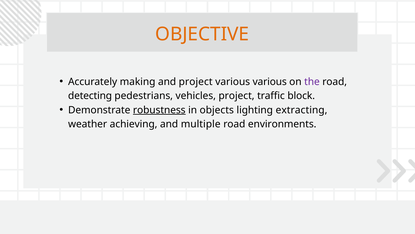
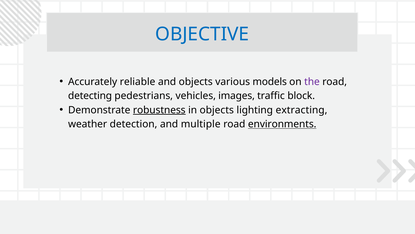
OBJECTIVE colour: orange -> blue (202, 34)
making: making -> reliable (138, 82)
and project: project -> objects (196, 82)
various various: various -> models (270, 82)
vehicles project: project -> images (237, 96)
achieving: achieving -> detection (134, 124)
environments underline: none -> present (282, 124)
